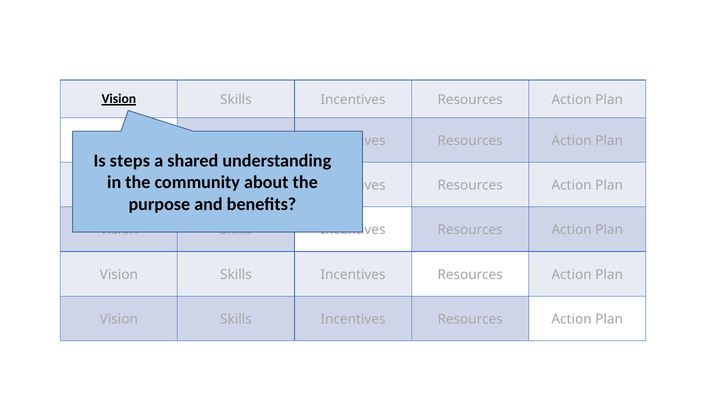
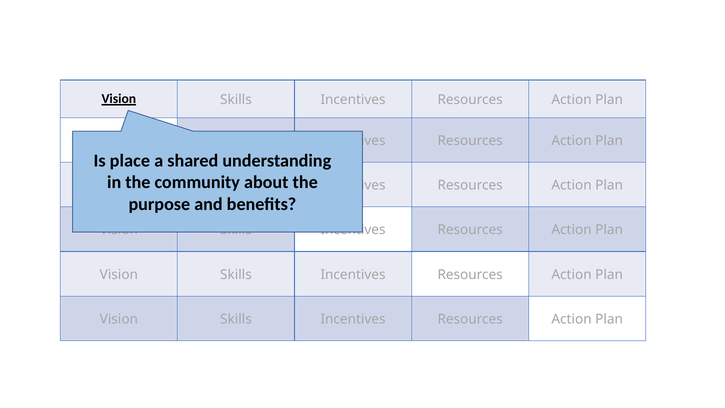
steps: steps -> place (130, 161)
